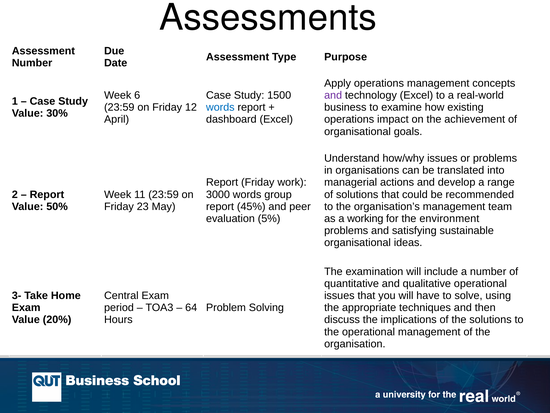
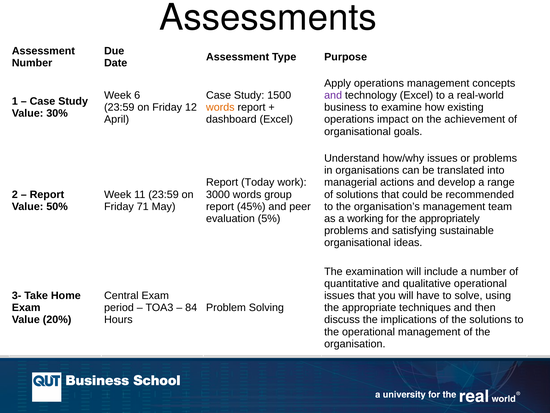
words colour: blue -> orange (220, 107)
Report Friday: Friday -> Today (258, 182)
23: 23 -> 71 (143, 206)
environment: environment -> appropriately (449, 218)
64: 64 -> 84 (191, 307)
